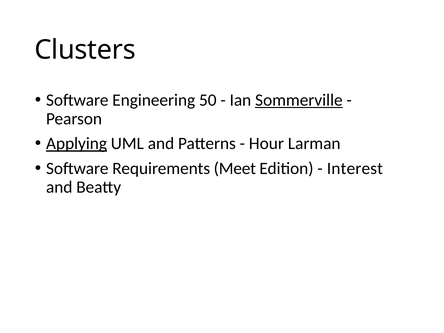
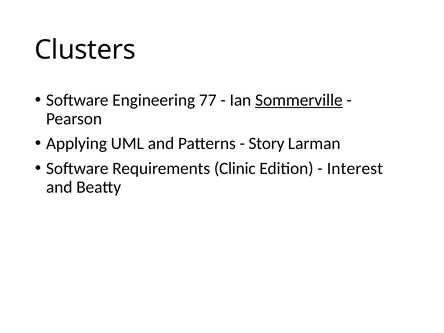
50: 50 -> 77 (208, 100)
Applying underline: present -> none (77, 144)
Hour: Hour -> Story (267, 144)
Meet: Meet -> Clinic (235, 168)
